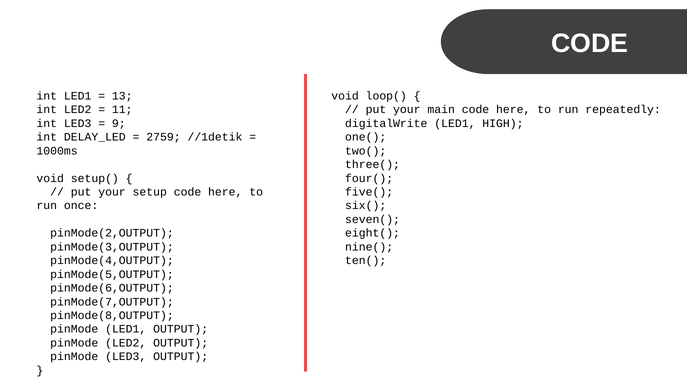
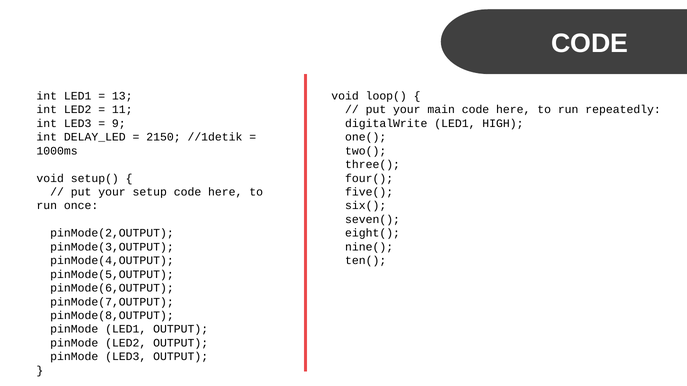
2759: 2759 -> 2150 (163, 137)
